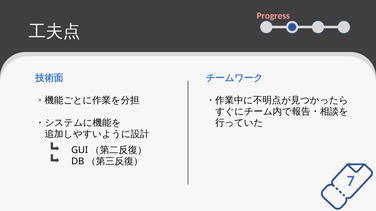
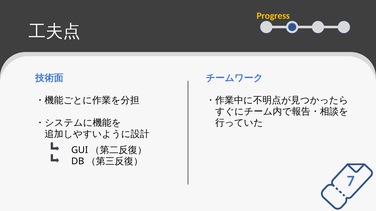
Progress colour: pink -> yellow (273, 16)
